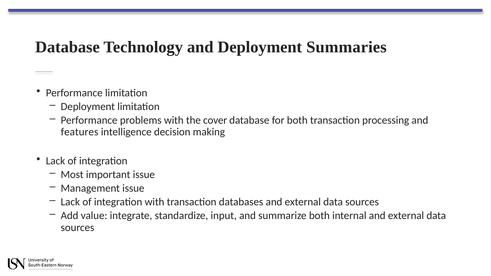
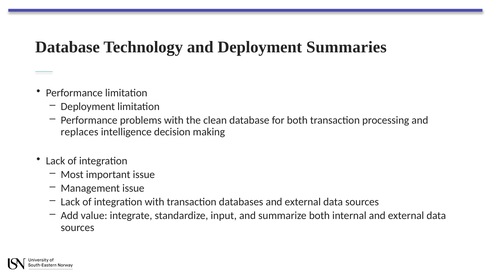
cover: cover -> clean (215, 120)
features: features -> replaces (80, 132)
